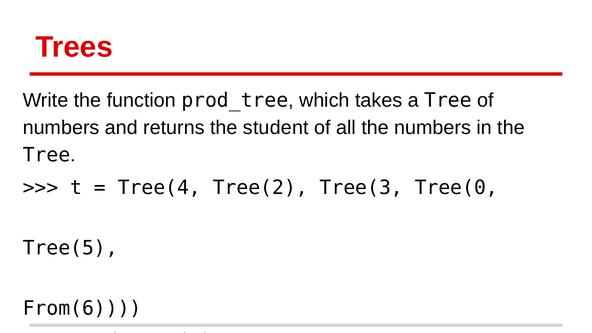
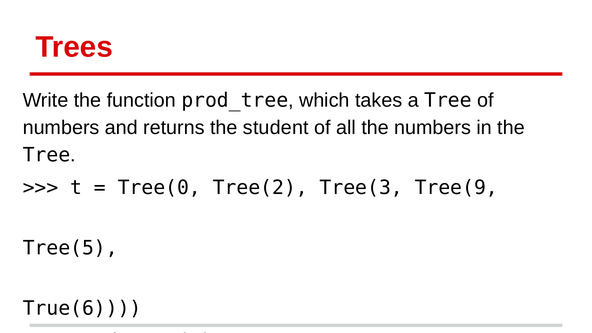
Tree(4: Tree(4 -> Tree(0 (159, 188)
Tree(0: Tree(0 -> Tree(9 (456, 188)
From(6: From(6 -> True(6 (82, 308)
